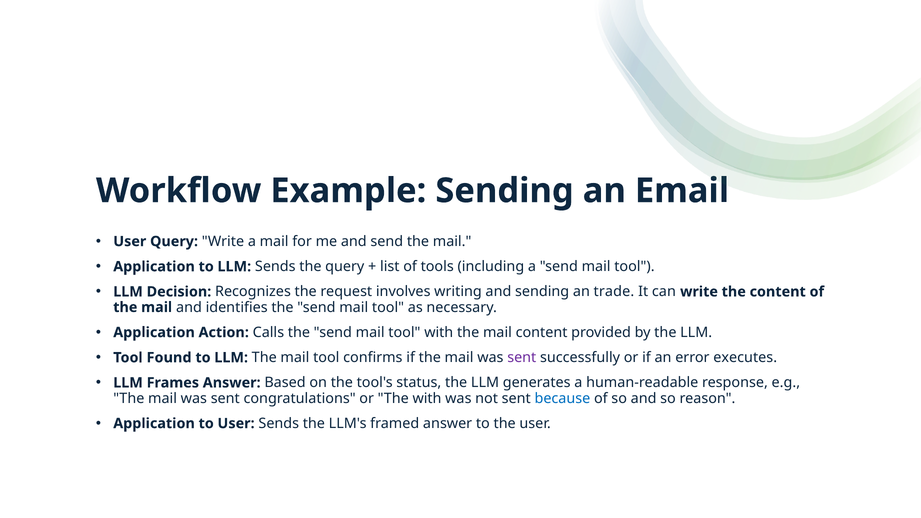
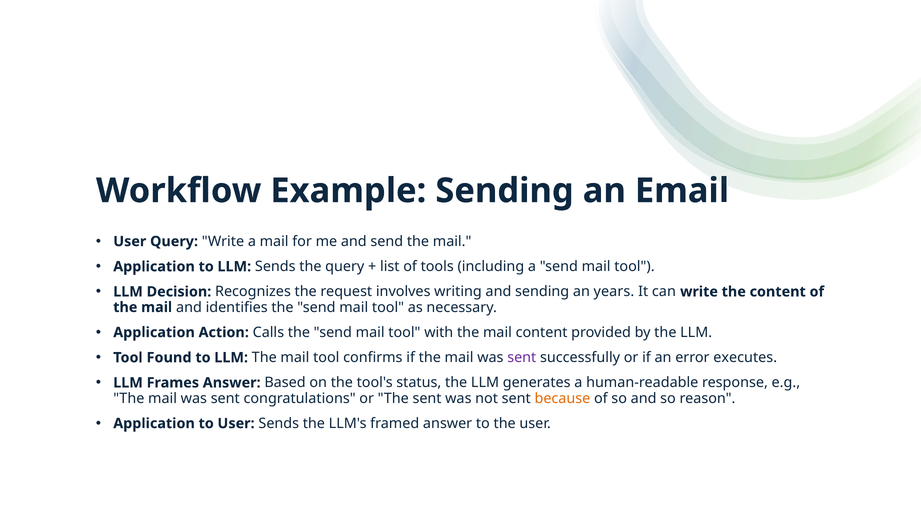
trade: trade -> years (614, 292)
The with: with -> sent (427, 398)
because colour: blue -> orange (562, 398)
